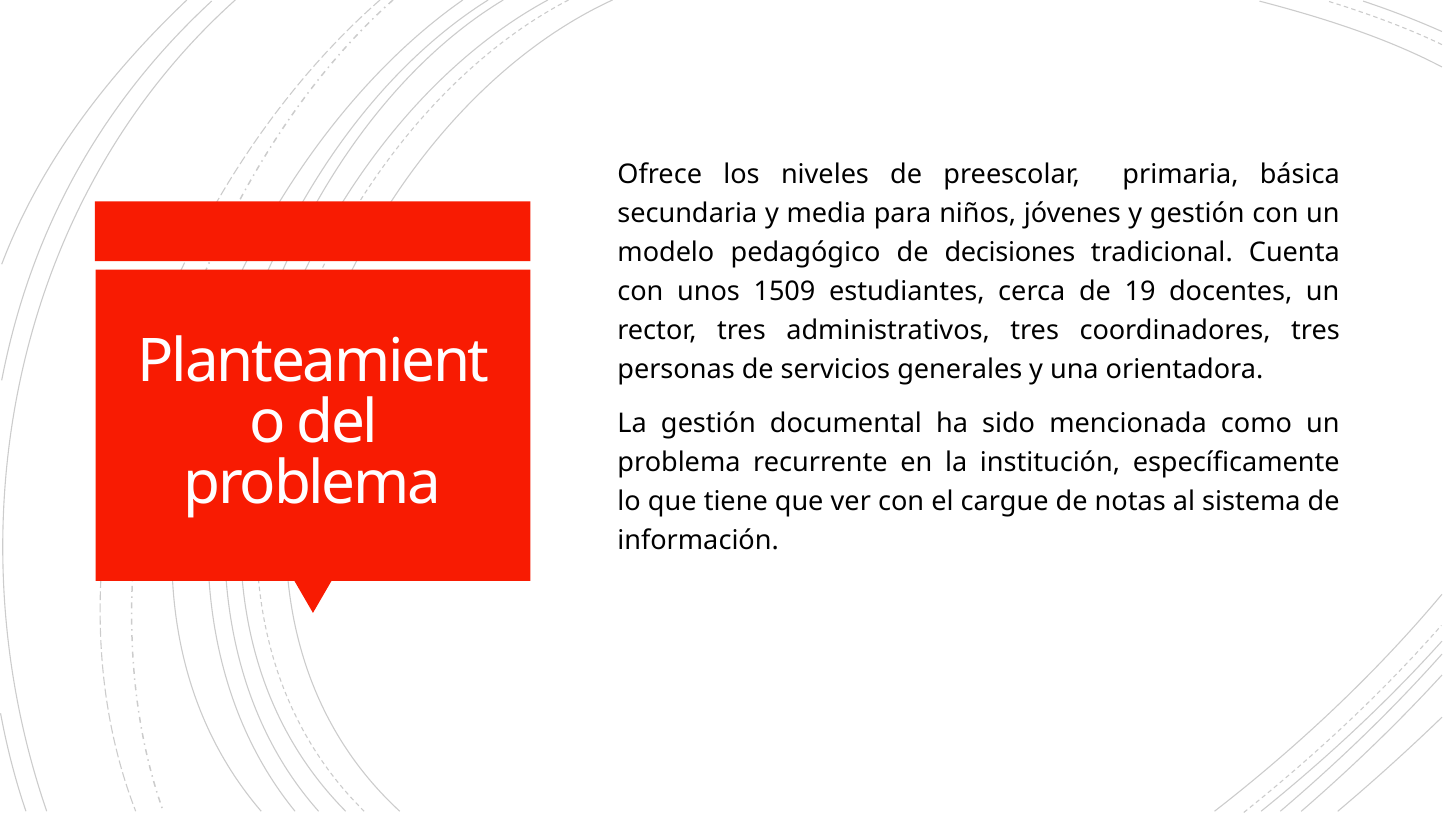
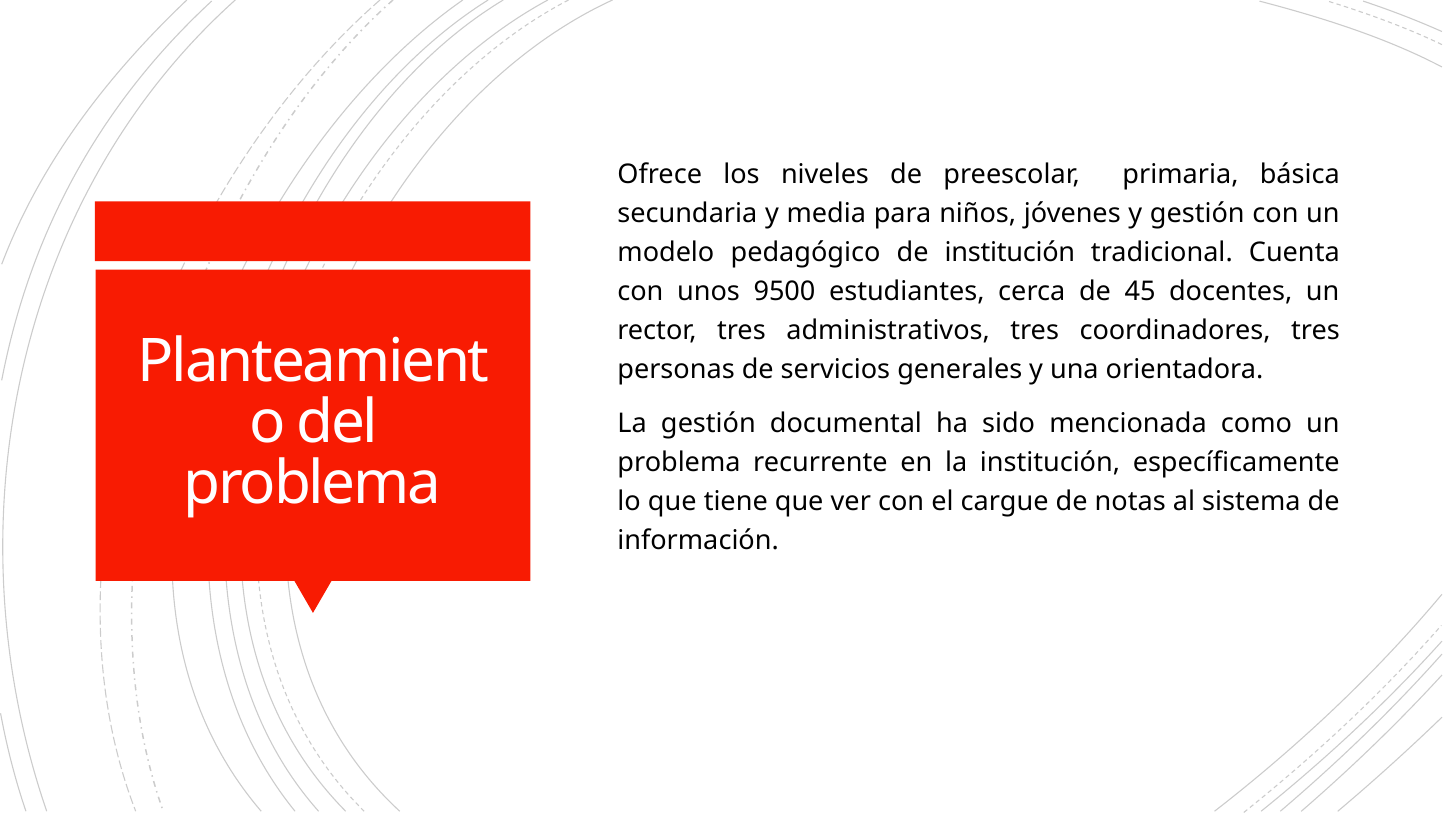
de decisiones: decisiones -> institución (1010, 252)
1509: 1509 -> 9500 (785, 291)
19: 19 -> 45 (1140, 291)
